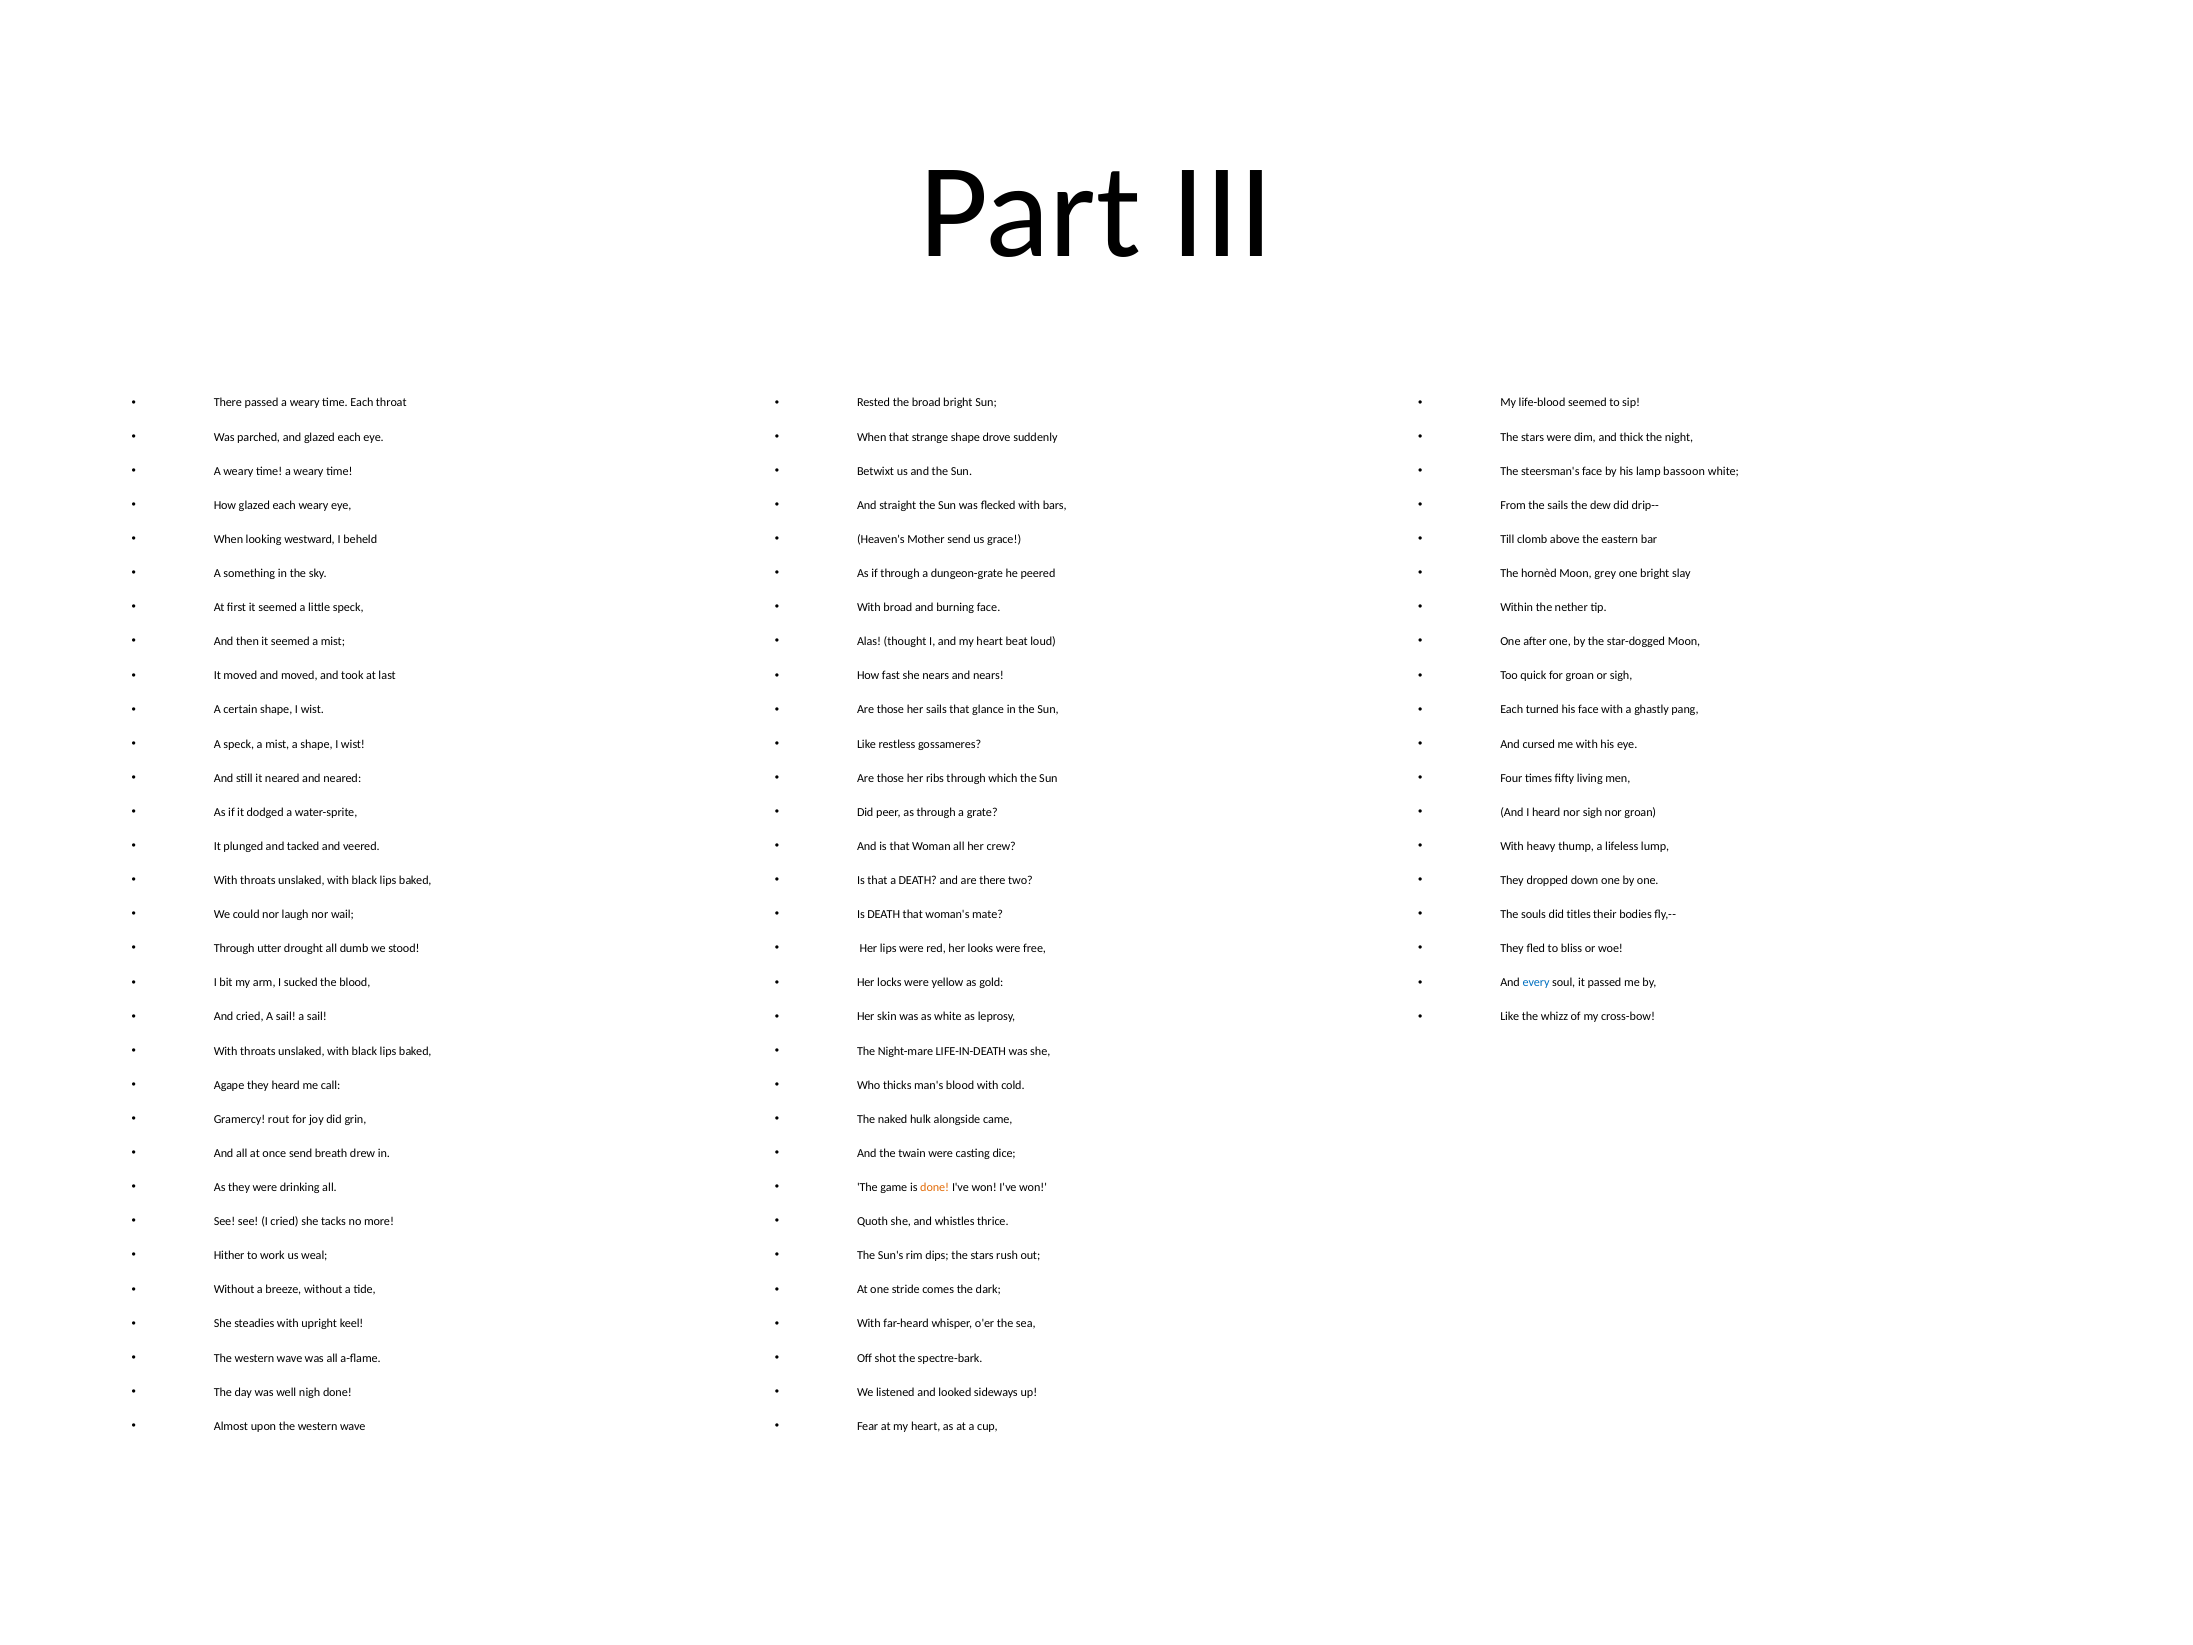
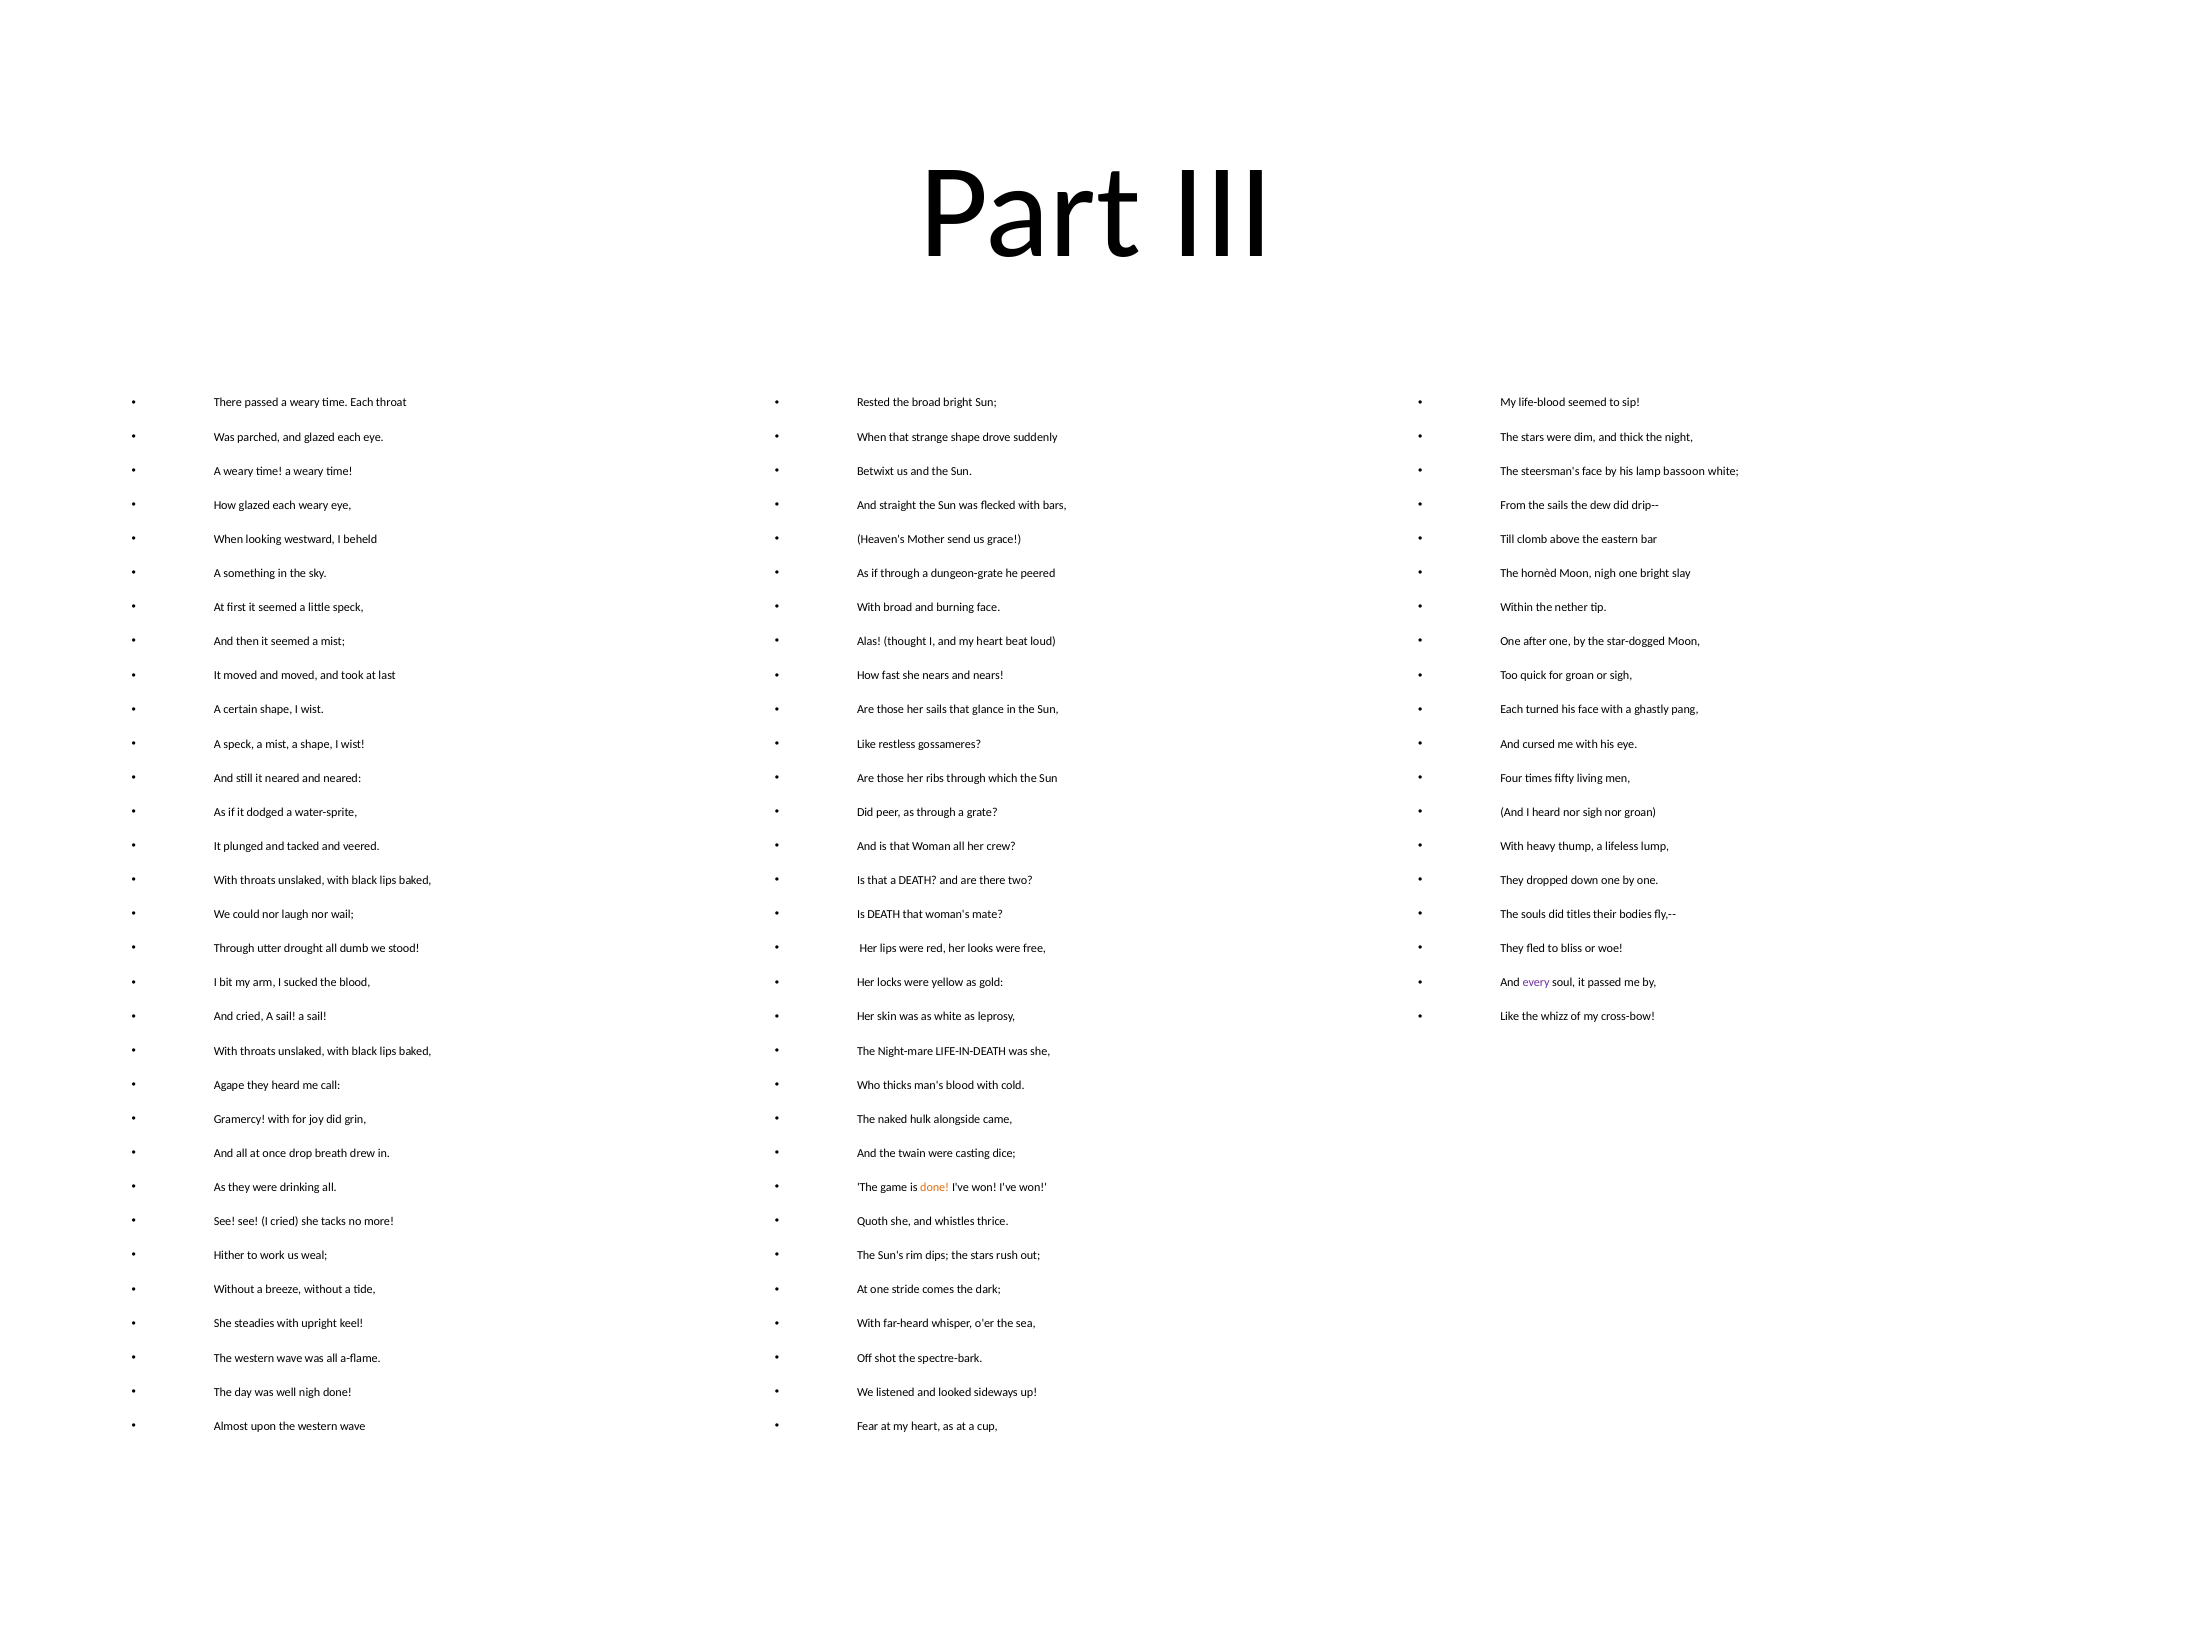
Moon grey: grey -> nigh (1605, 573)
every colour: blue -> purple (1536, 983)
Gramercy rout: rout -> with (279, 1119)
once send: send -> drop (301, 1153)
